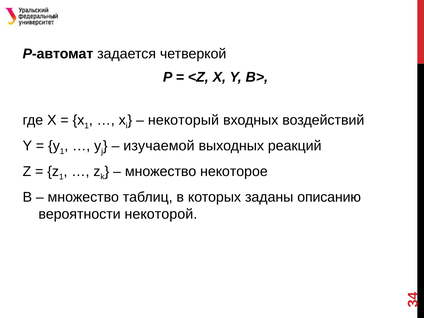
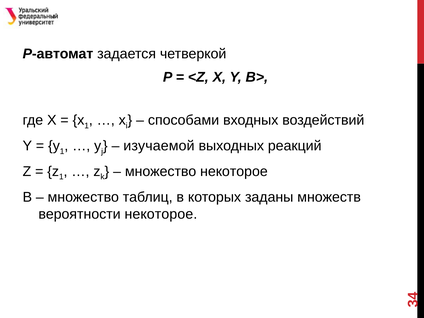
некоторый: некоторый -> способами (184, 120)
описанию: описанию -> множеств (329, 197)
вероятности некоторой: некоторой -> некоторое (161, 214)
